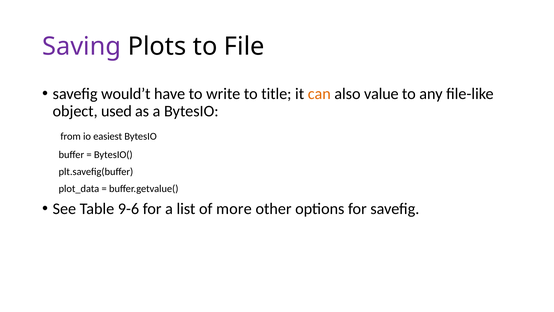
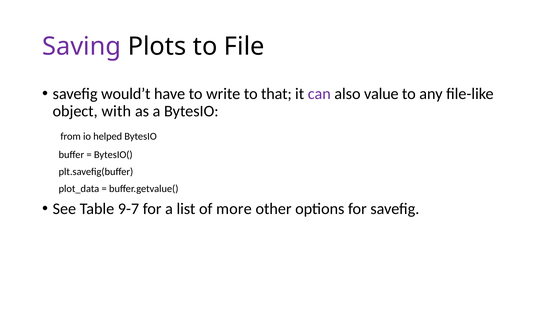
title: title -> that (276, 94)
can colour: orange -> purple (319, 94)
used: used -> with (116, 111)
easiest: easiest -> helped (108, 136)
9-6: 9-6 -> 9-7 (129, 209)
